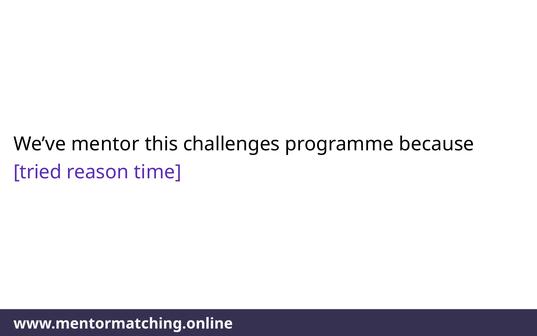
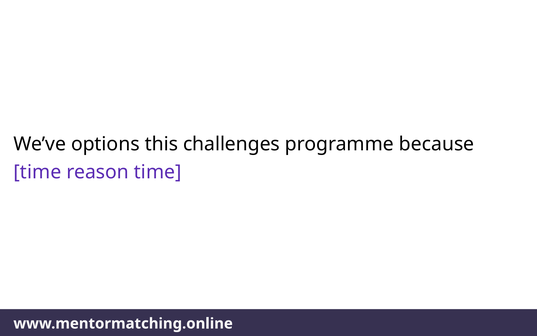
mentor: mentor -> options (105, 144)
tried: tried -> time (37, 172)
